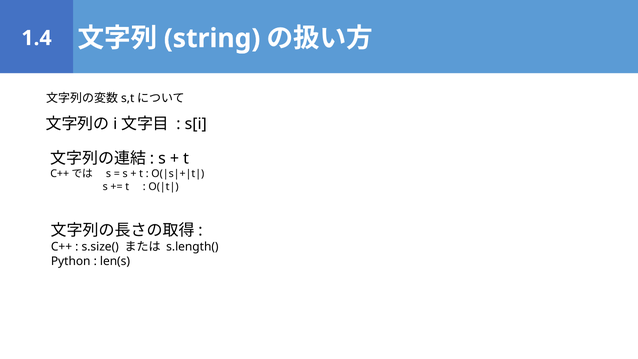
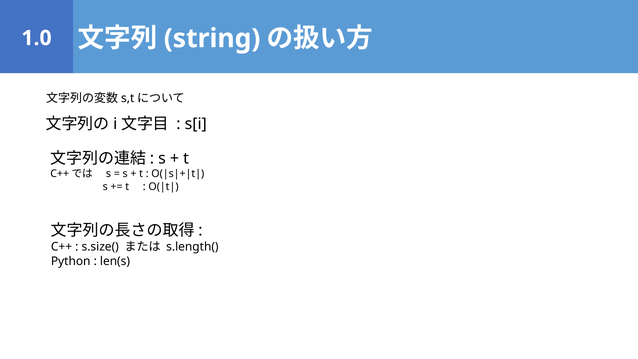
1.4: 1.4 -> 1.0 (37, 38)
